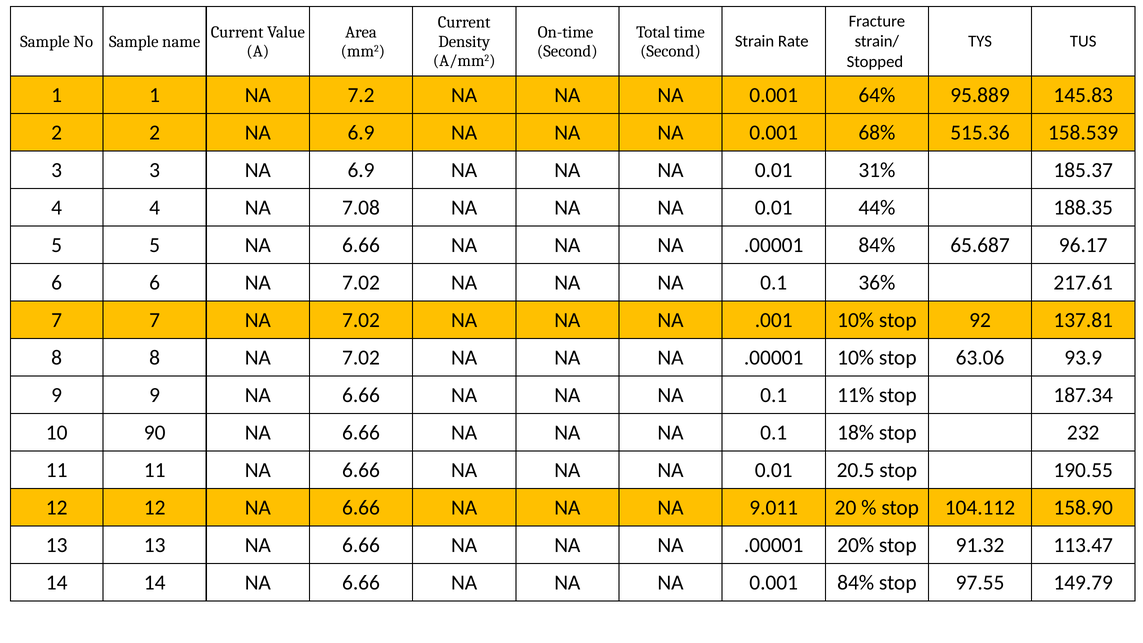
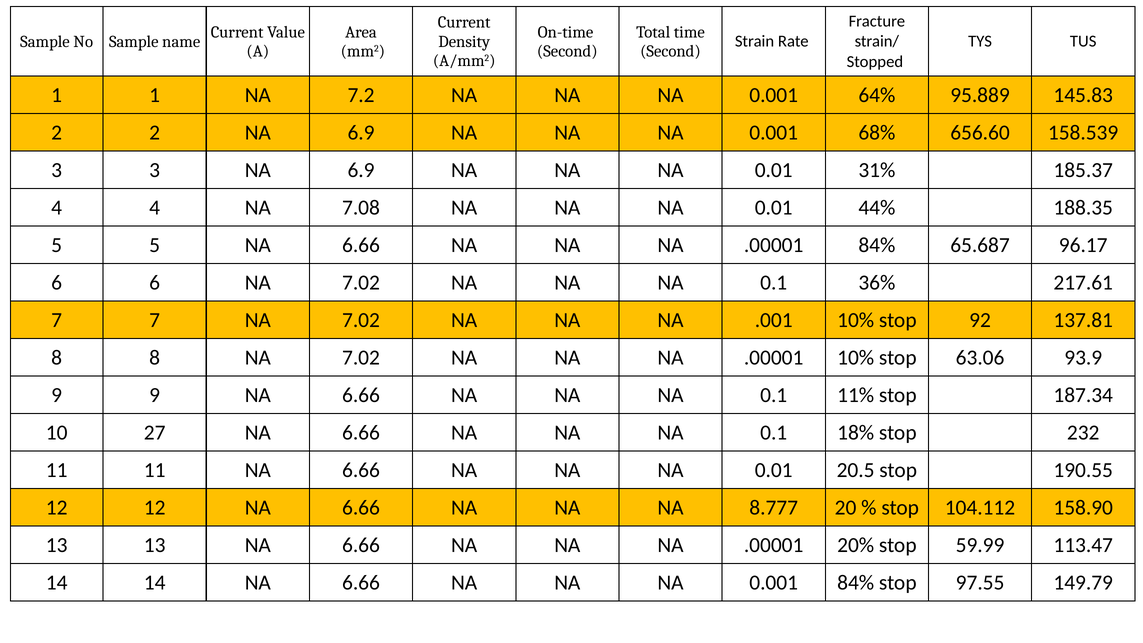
515.36: 515.36 -> 656.60 (980, 132)
90: 90 -> 27 (155, 432)
9.011: 9.011 -> 8.777 (774, 507)
91.32: 91.32 -> 59.99 (980, 545)
